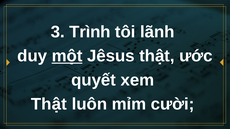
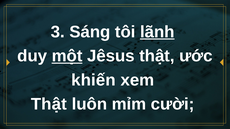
Trình: Trình -> Sáng (90, 32)
lãnh underline: none -> present (157, 32)
quyết: quyết -> khiến (93, 80)
